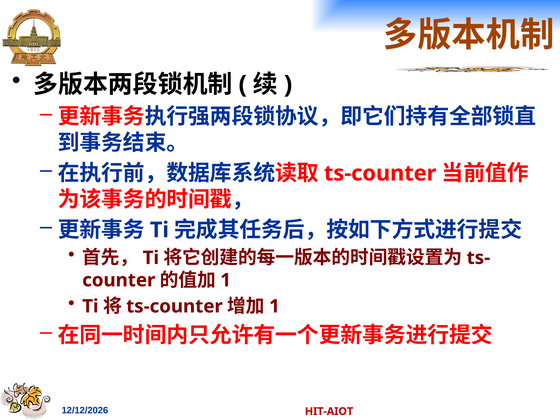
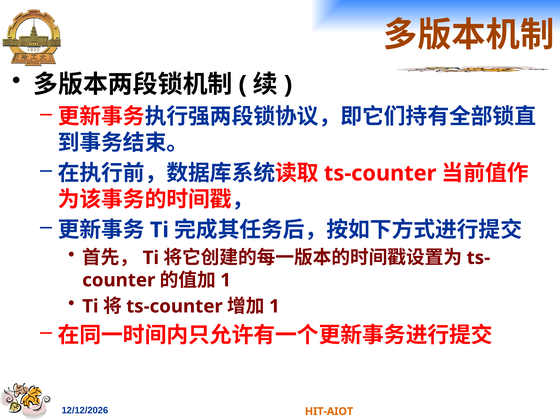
HIT-AIOT colour: red -> orange (329, 411)
